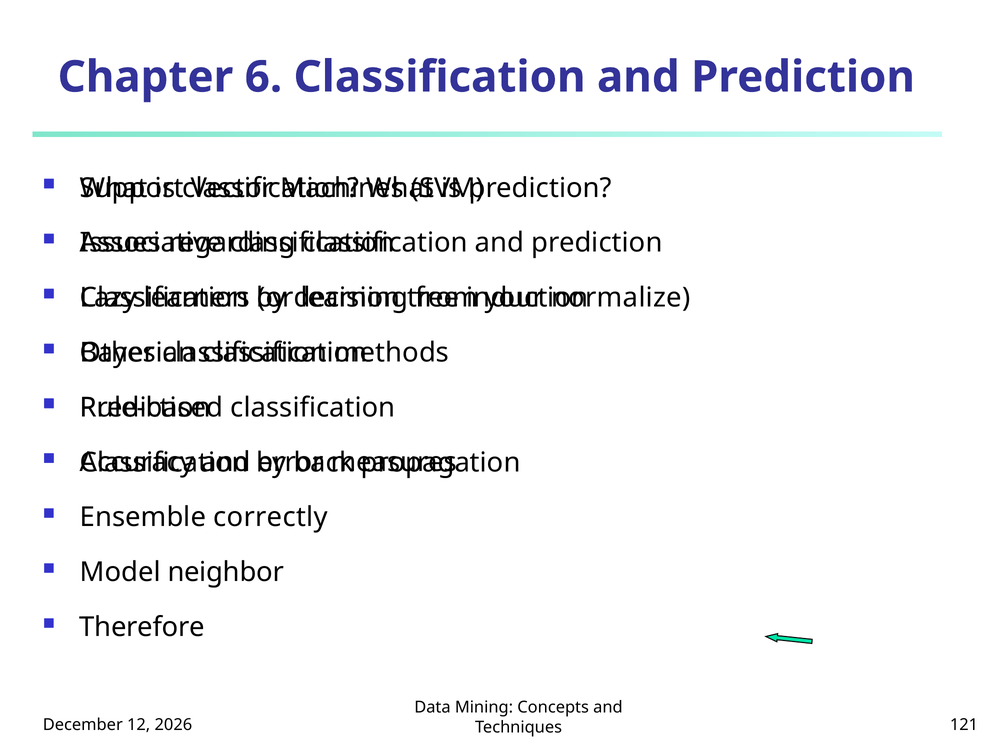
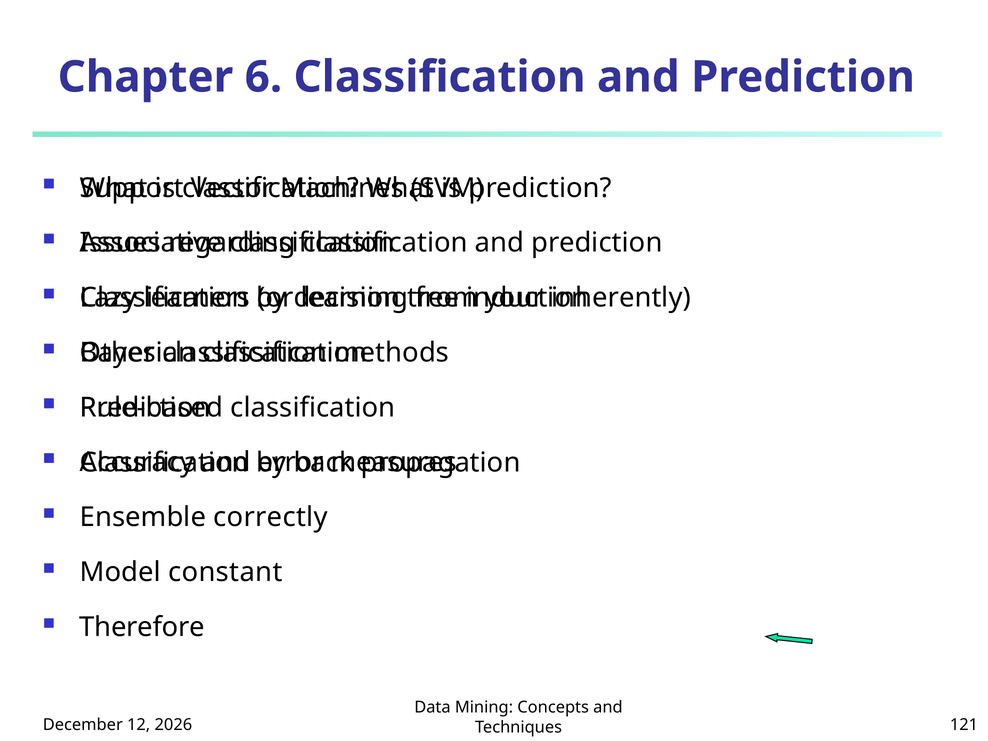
normalize: normalize -> inherently (621, 298)
neighbor: neighbor -> constant (225, 572)
